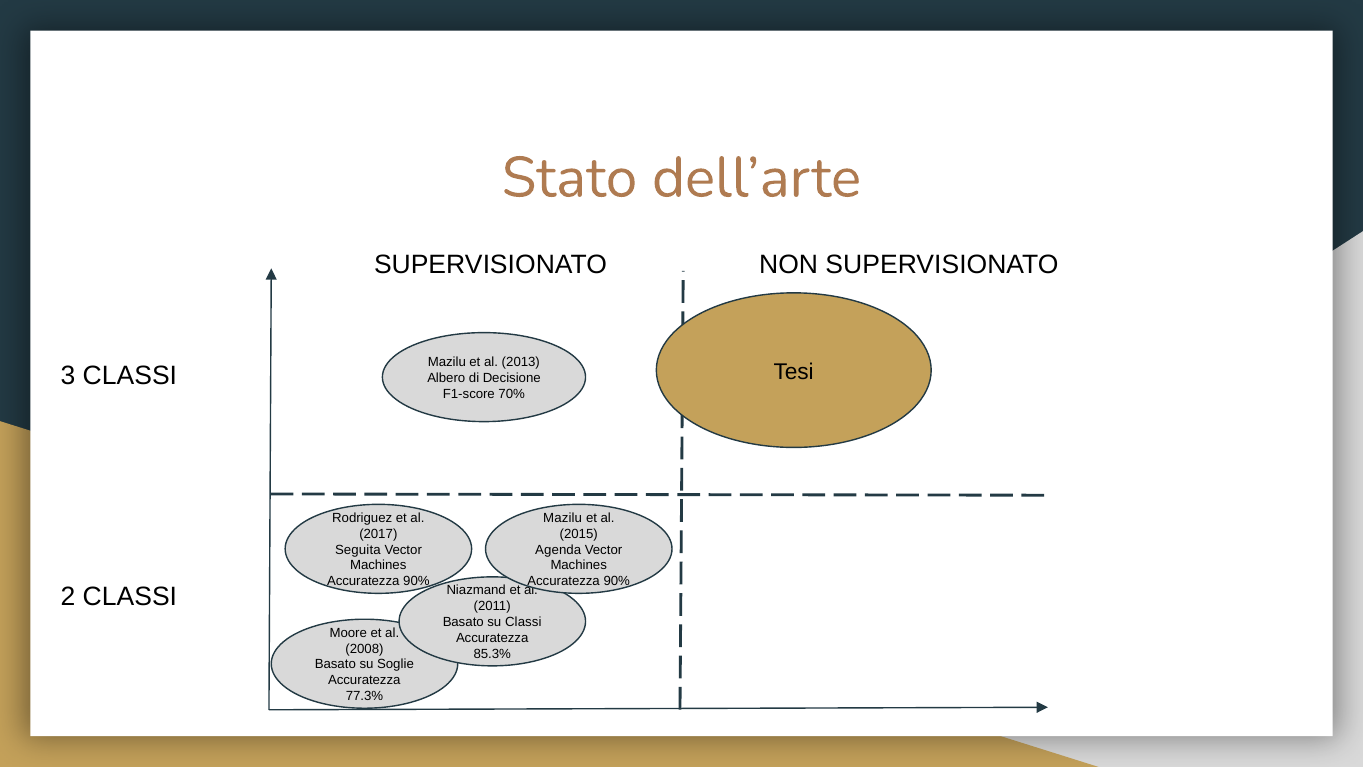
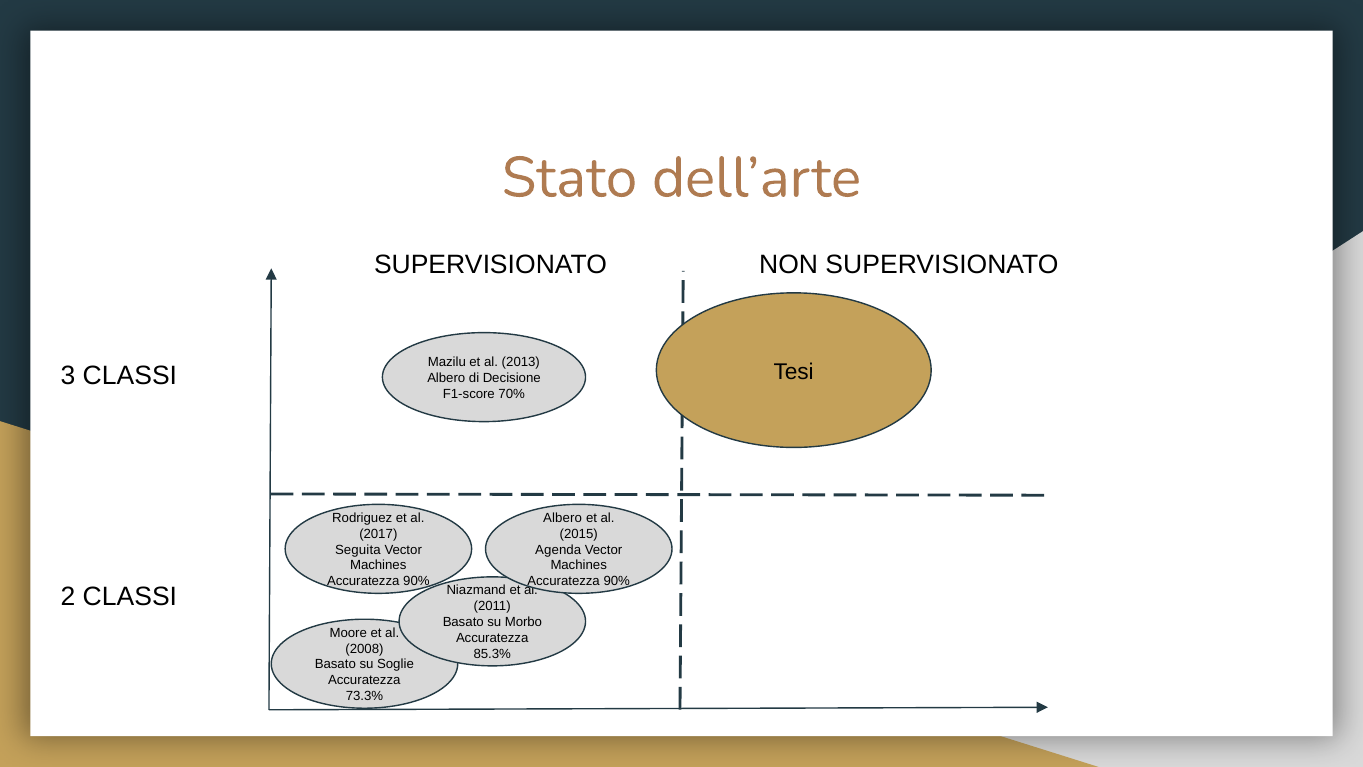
Mazilu: Mazilu -> Albero (563, 518)
su Classi: Classi -> Morbo (523, 622)
77.3%: 77.3% -> 73.3% (364, 696)
